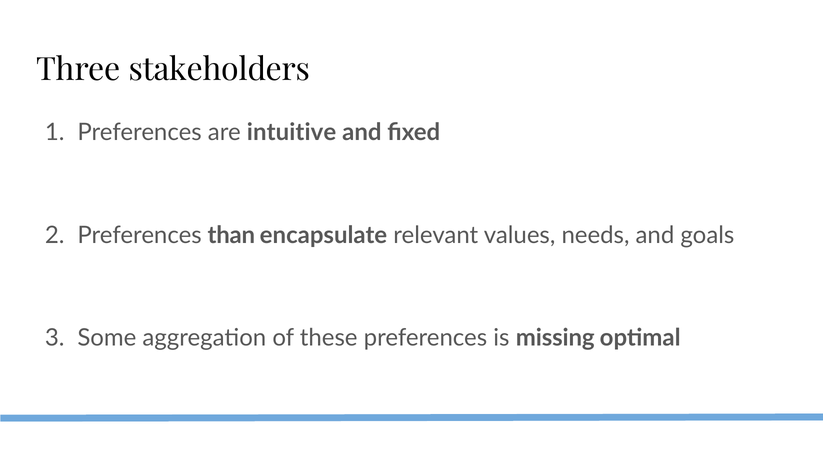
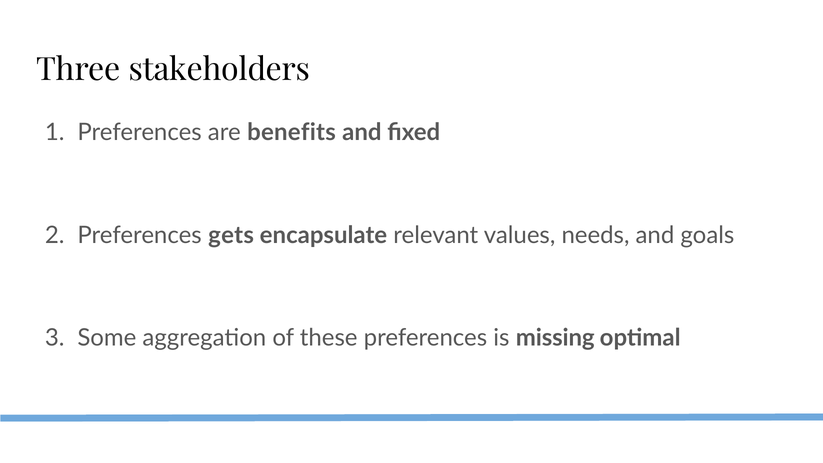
intuitive: intuitive -> benefits (291, 132)
than: than -> gets (231, 235)
